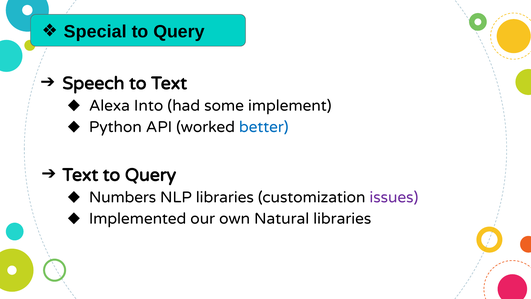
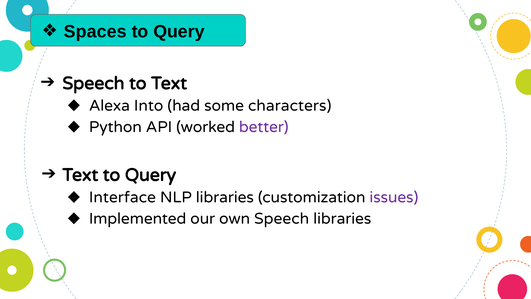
Special: Special -> Spaces (95, 31)
implement: implement -> characters (290, 106)
better colour: blue -> purple (264, 127)
Numbers: Numbers -> Interface (122, 197)
own Natural: Natural -> Speech (282, 219)
